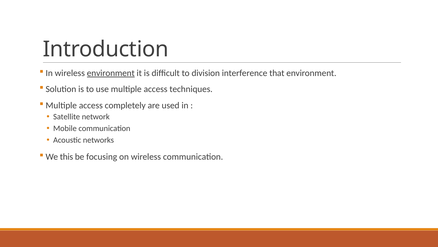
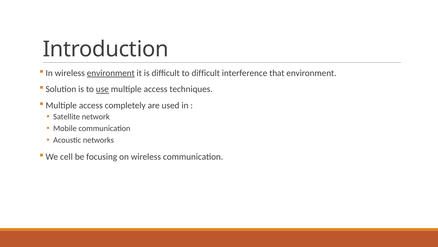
to division: division -> difficult (206, 73)
use underline: none -> present (102, 89)
this: this -> cell (66, 156)
